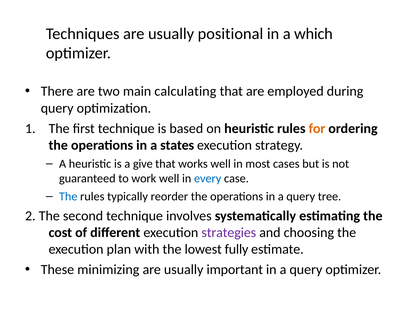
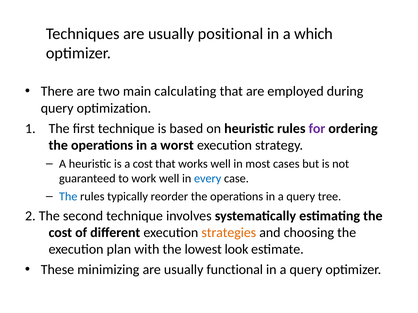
for colour: orange -> purple (317, 129)
states: states -> worst (177, 145)
a give: give -> cost (143, 164)
strategies colour: purple -> orange (229, 233)
fully: fully -> look (237, 250)
important: important -> functional (235, 270)
